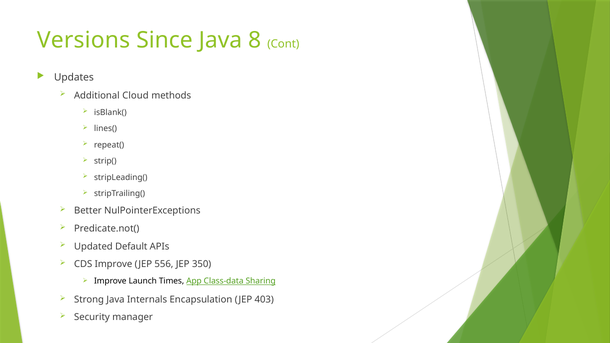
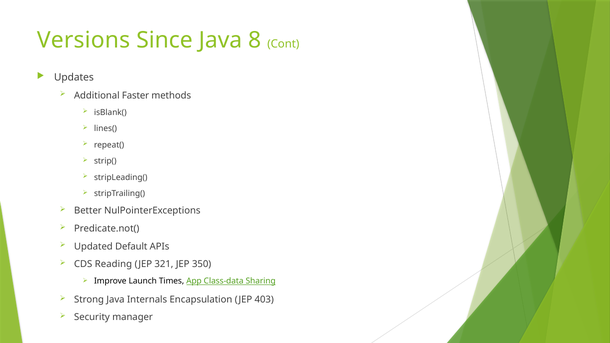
Cloud: Cloud -> Faster (136, 95)
CDS Improve: Improve -> Reading (113, 264)
556: 556 -> 321 (164, 264)
